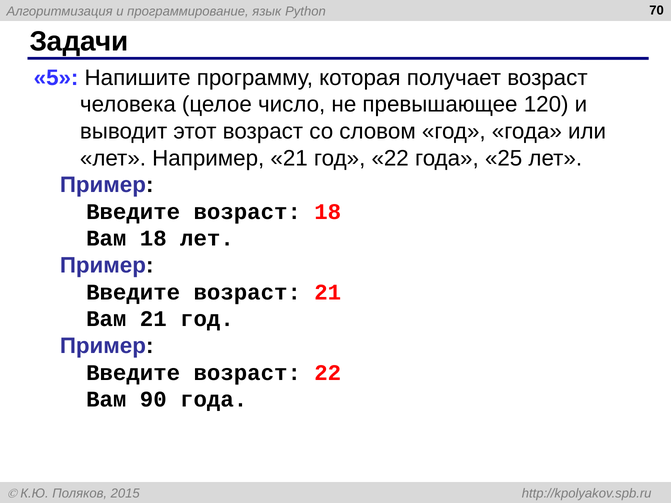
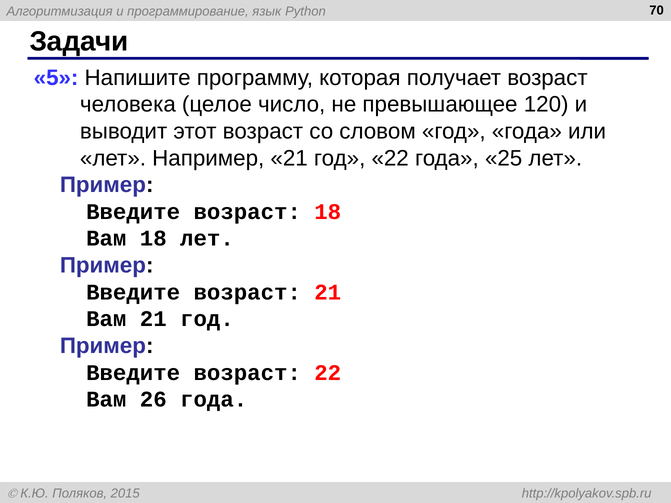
90: 90 -> 26 (153, 400)
